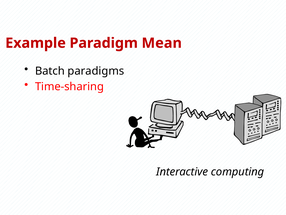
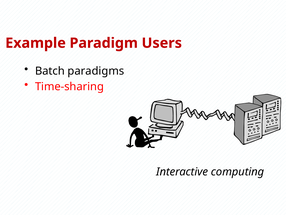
Mean: Mean -> Users (162, 43)
